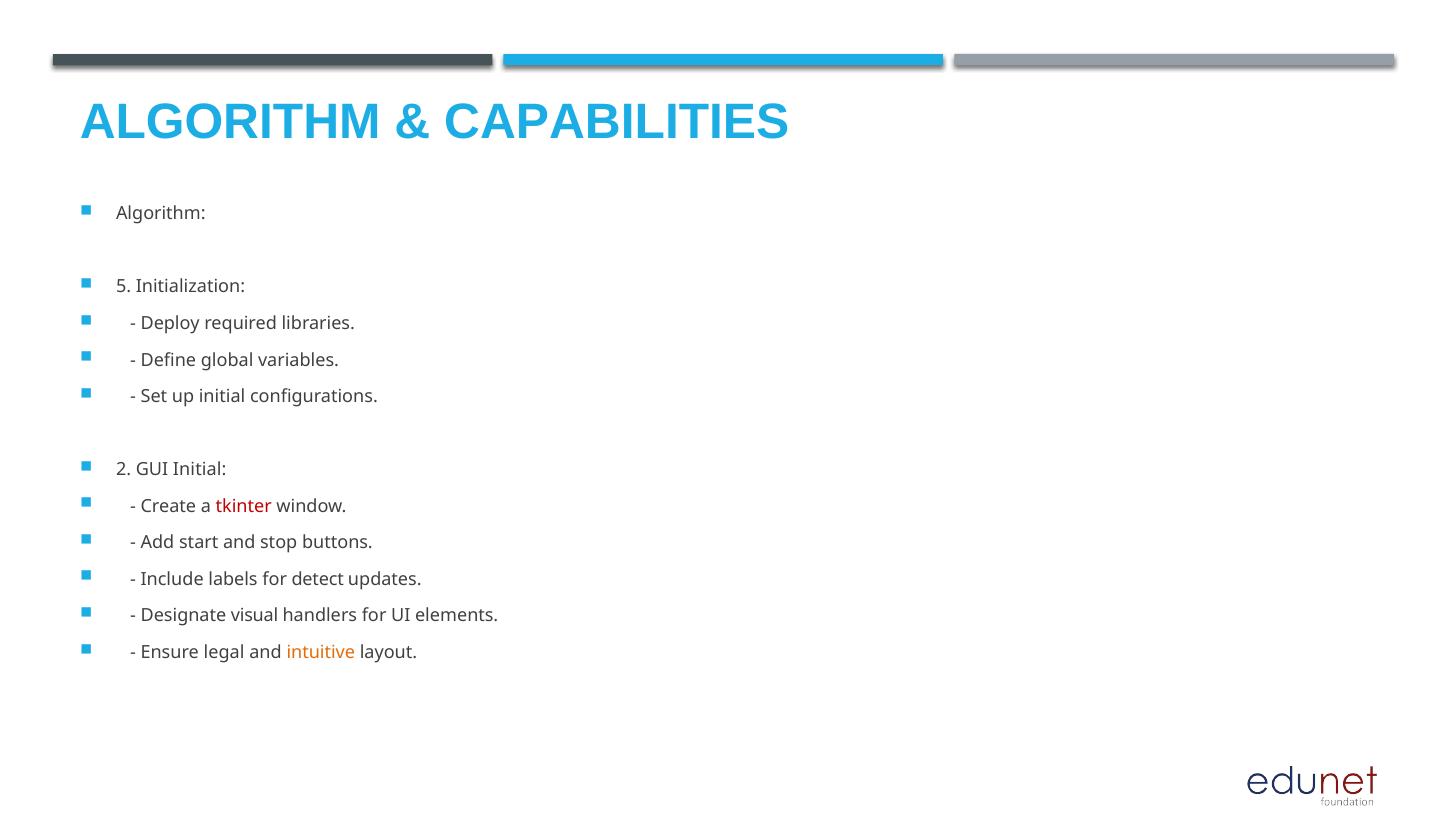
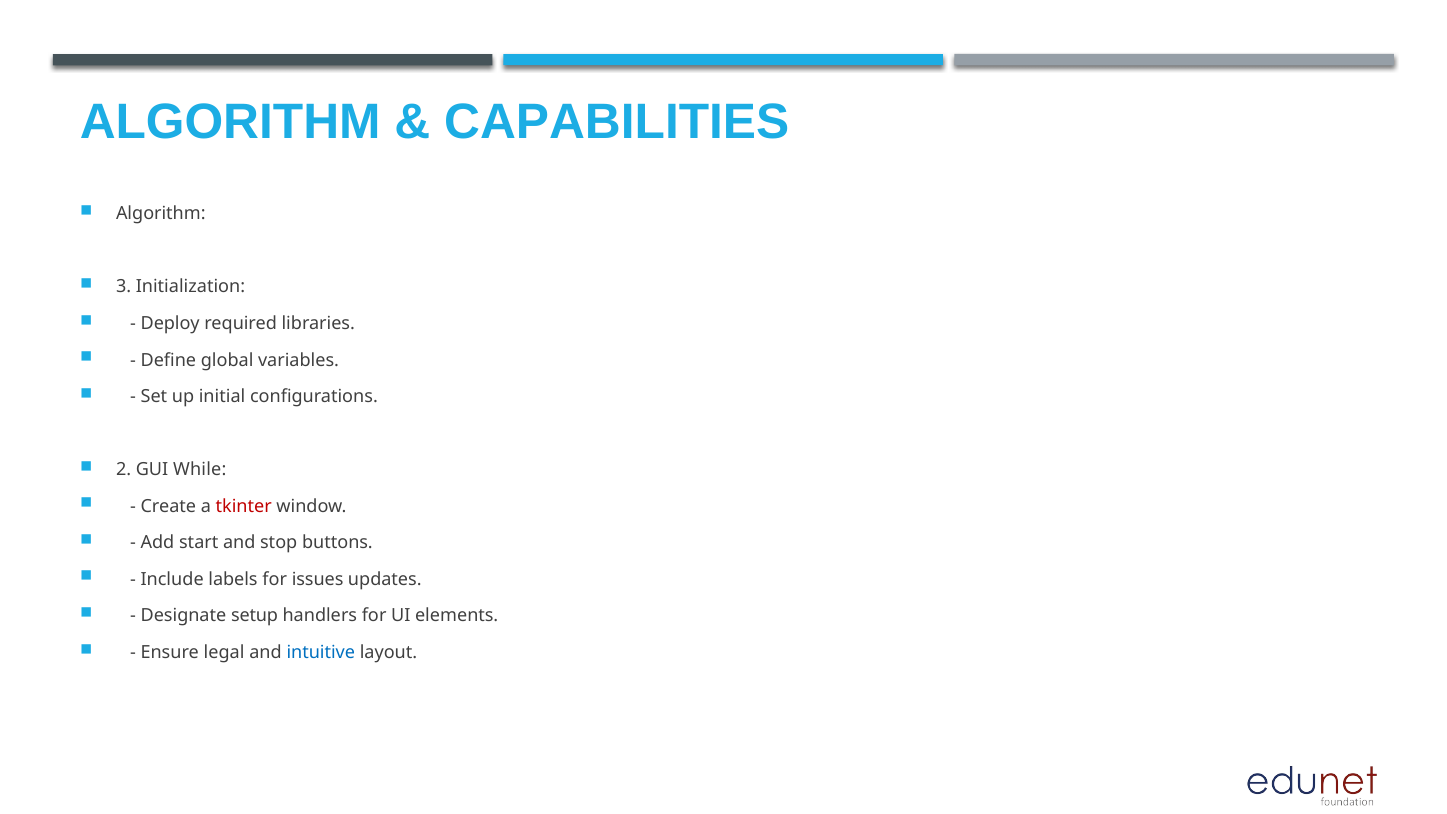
5: 5 -> 3 (124, 287)
GUI Initial: Initial -> While (200, 470)
detect: detect -> issues (318, 579)
visual: visual -> setup (255, 616)
intuitive colour: orange -> blue (321, 652)
